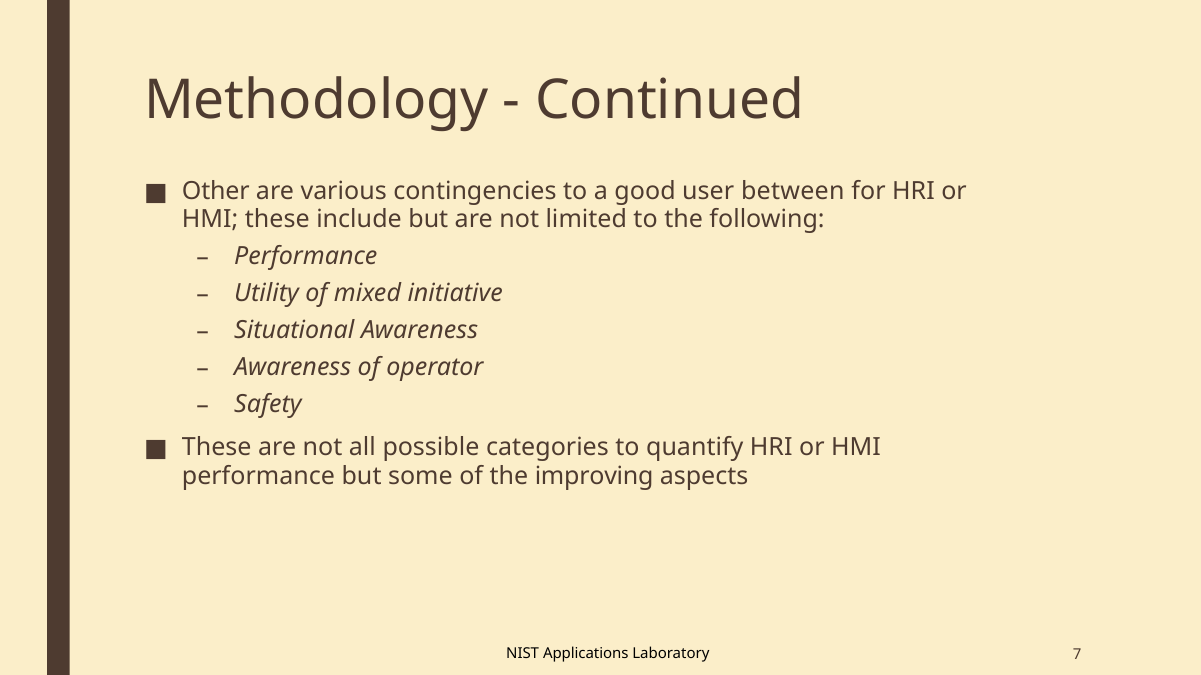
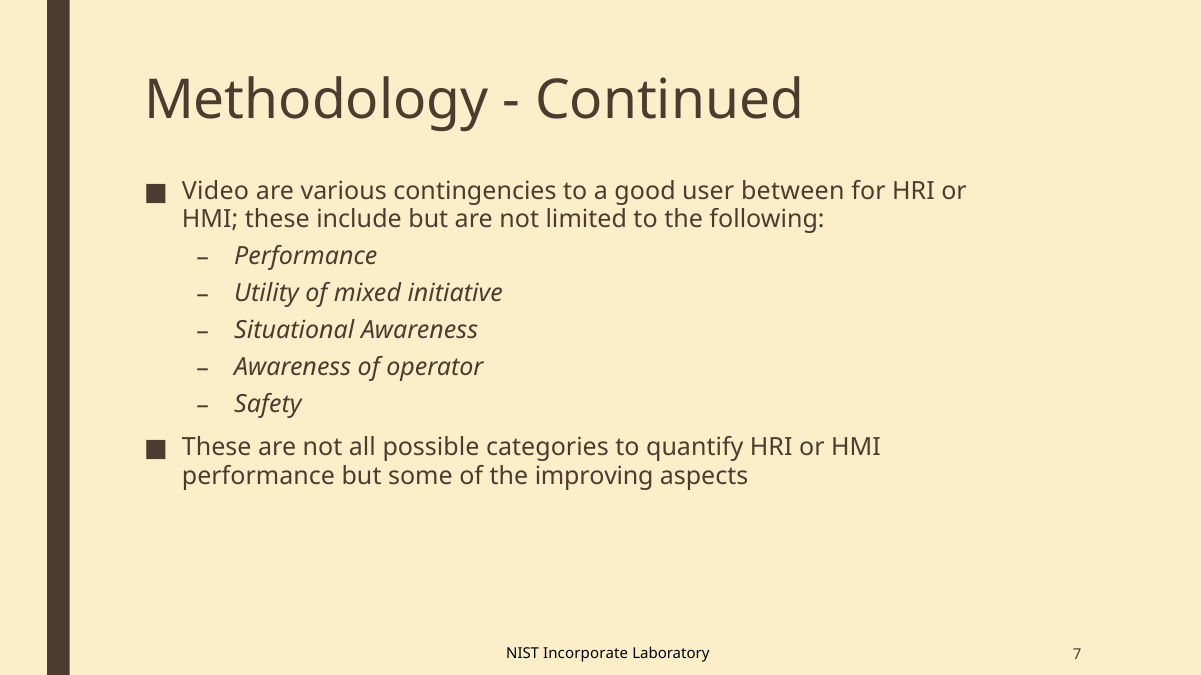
Other: Other -> Video (216, 192)
Applications: Applications -> Incorporate (586, 654)
